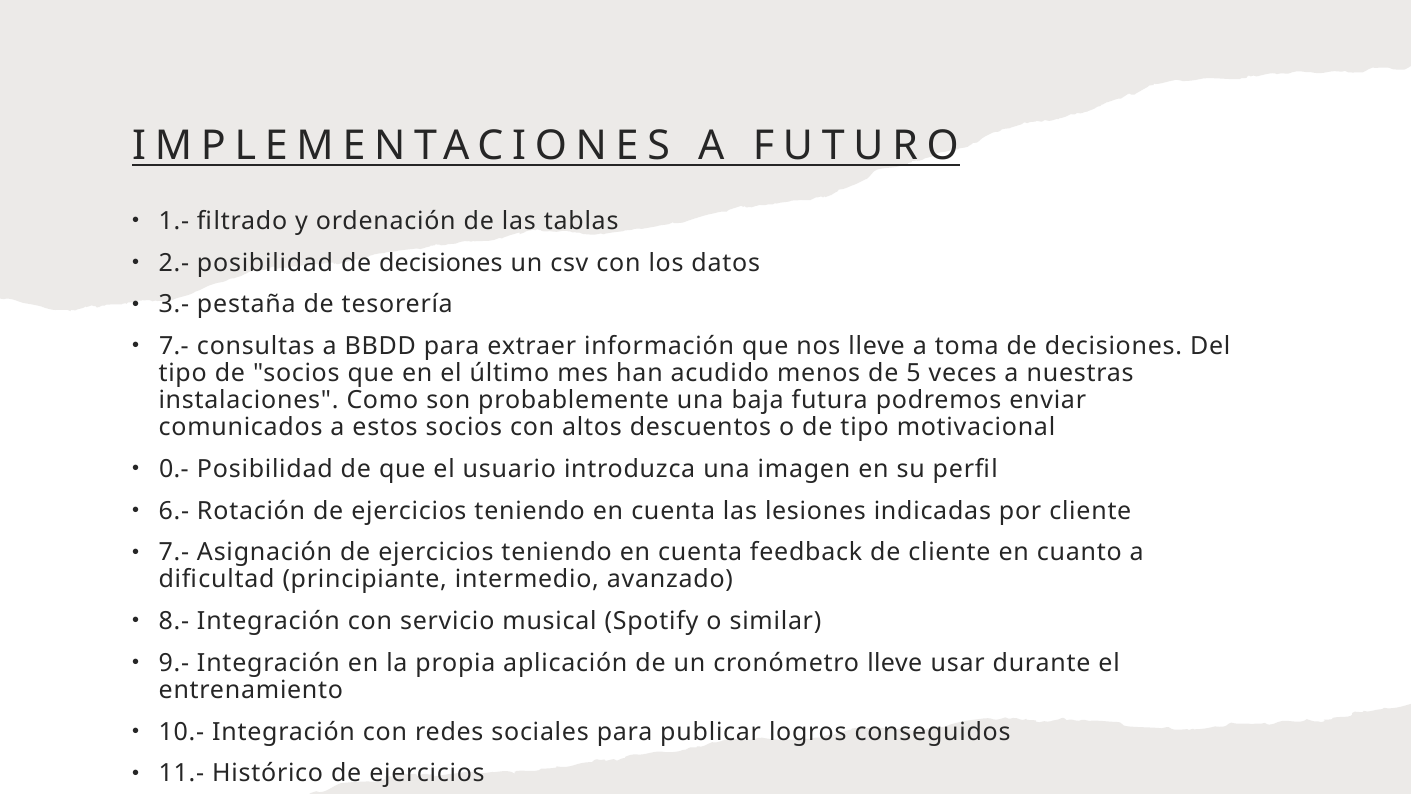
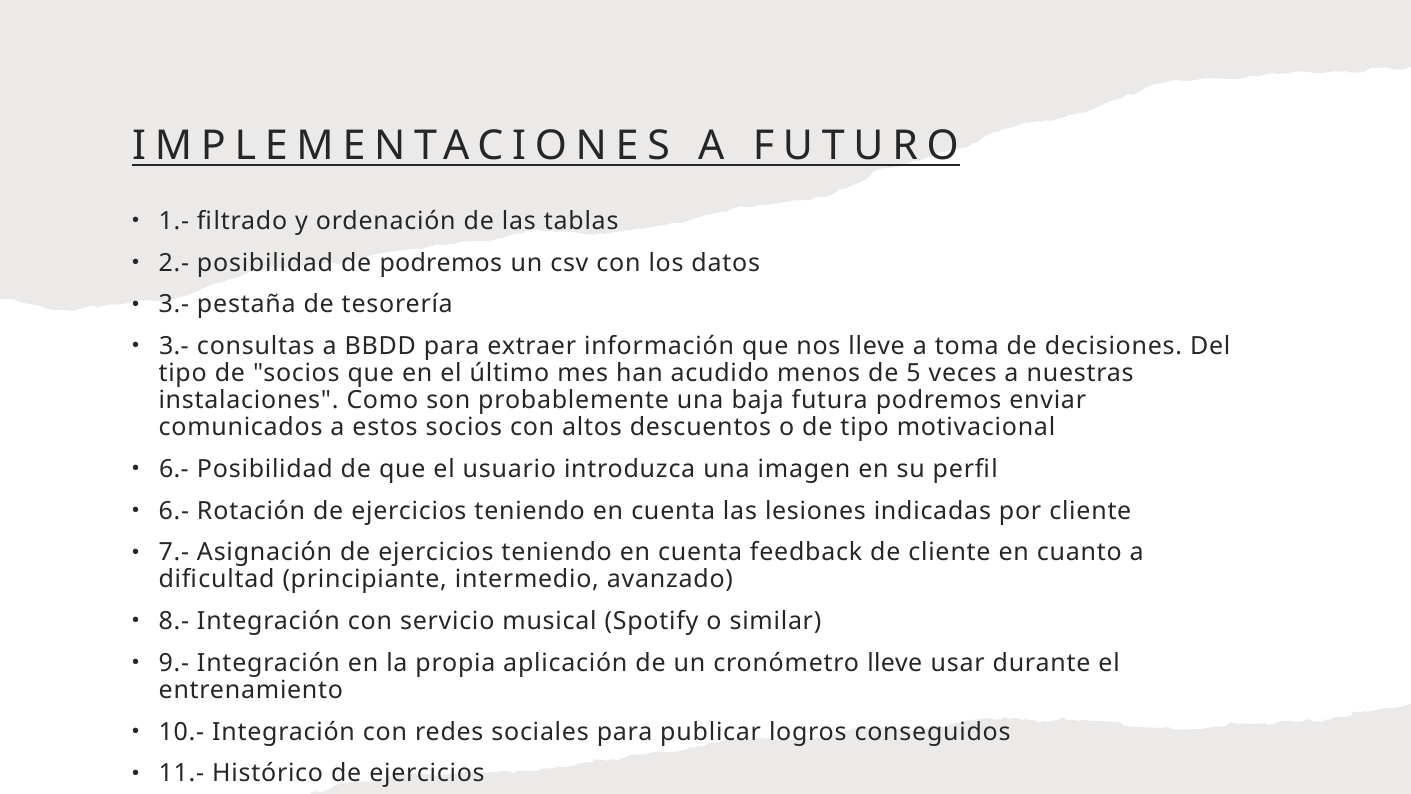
posibilidad de decisiones: decisiones -> podremos (441, 263)
7.-: 7.- -> 3.- (174, 346)
0.-: 0.- -> 6.- (174, 469)
